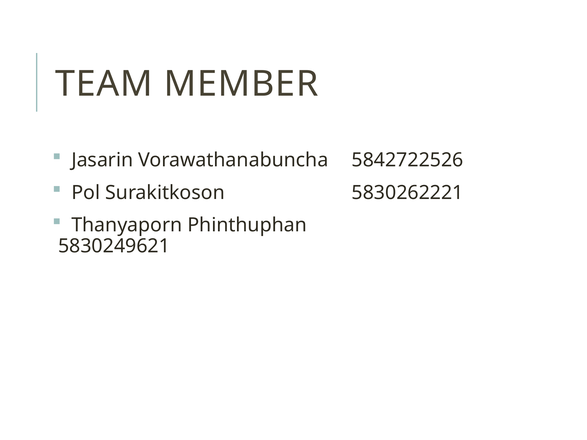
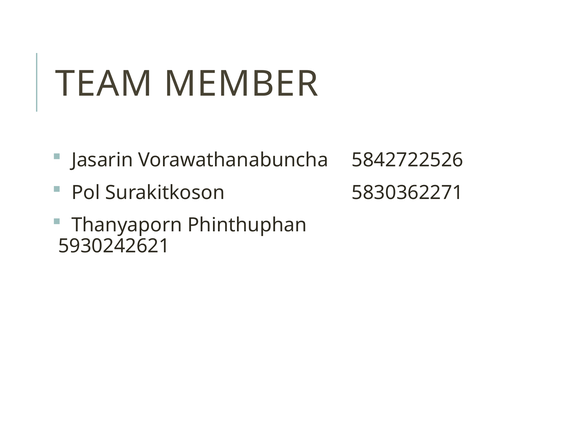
5830262221: 5830262221 -> 5830362271 (408, 193)
5830249621: 5830249621 -> 5930242621 (114, 246)
